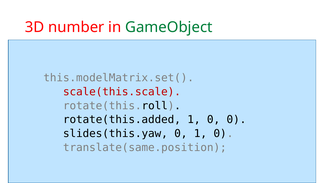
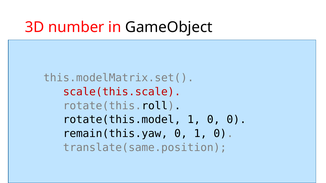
GameObject colour: green -> black (169, 27)
rotate(this.added: rotate(this.added -> rotate(this.model (122, 120)
slides(this.yaw: slides(this.yaw -> remain(this.yaw (115, 134)
